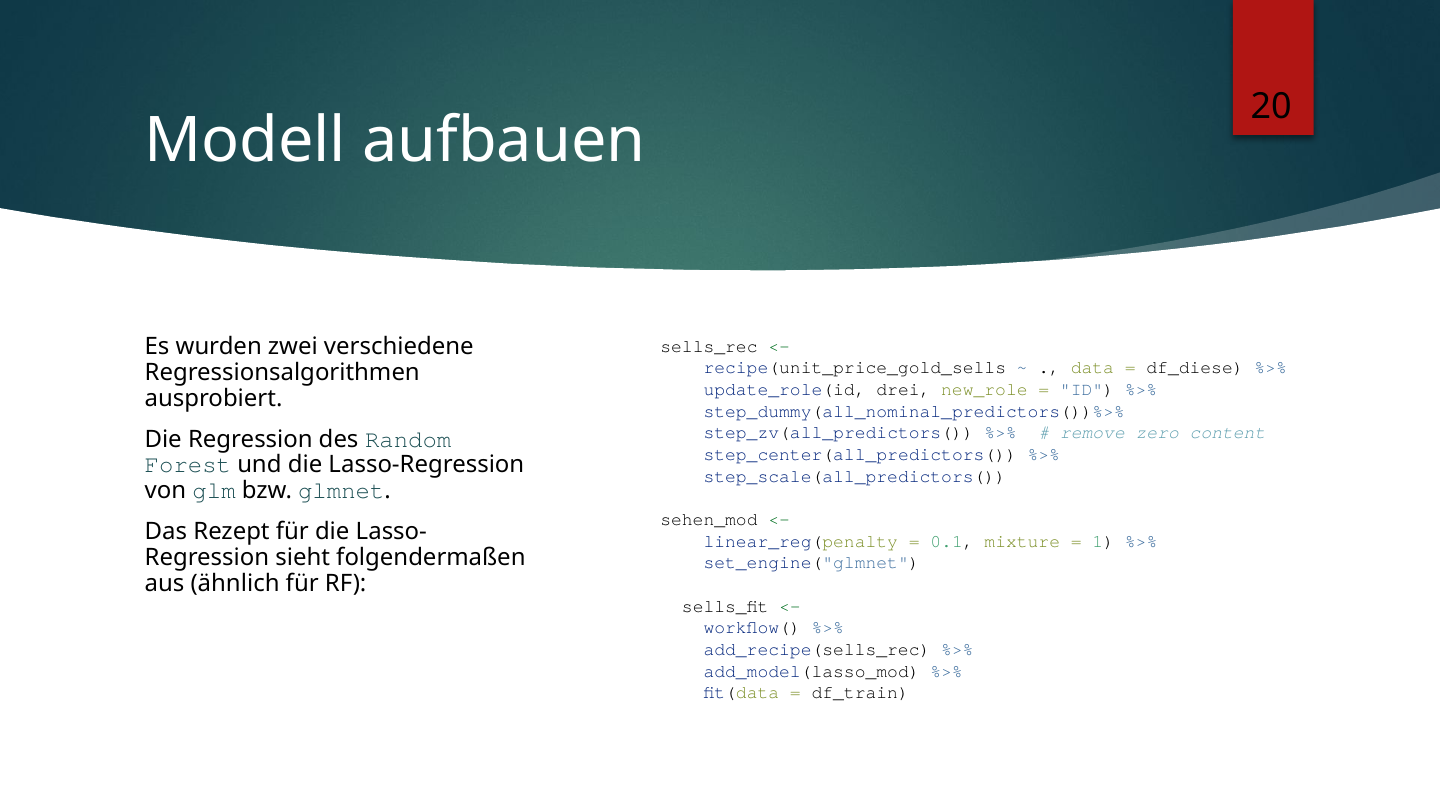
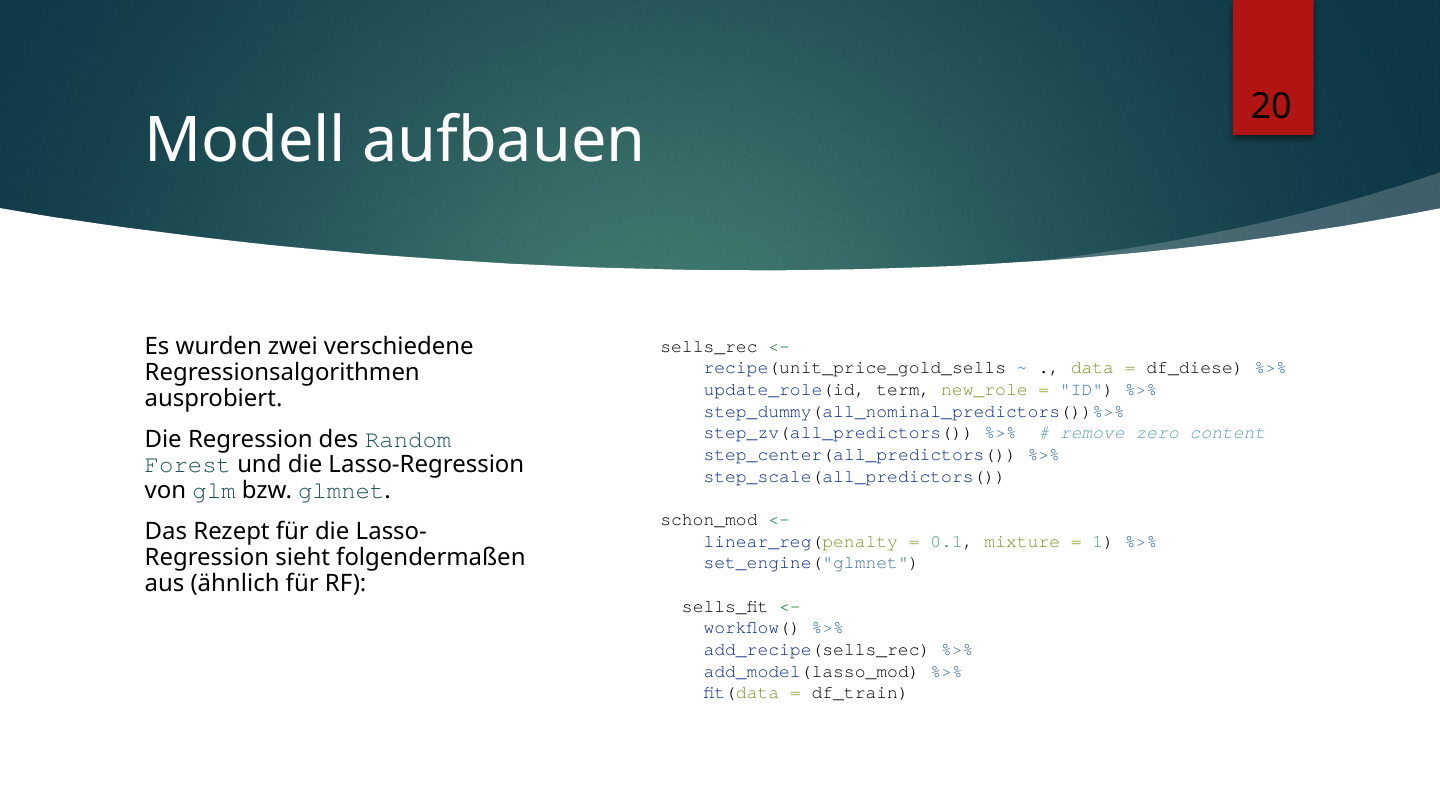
drei: drei -> term (903, 390)
sehen_mod: sehen_mod -> schon_mod (709, 520)
